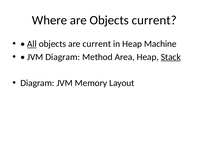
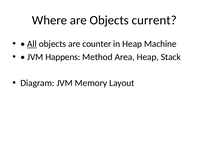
are current: current -> counter (97, 44)
JVM Diagram: Diagram -> Happens (63, 57)
Stack underline: present -> none (171, 57)
